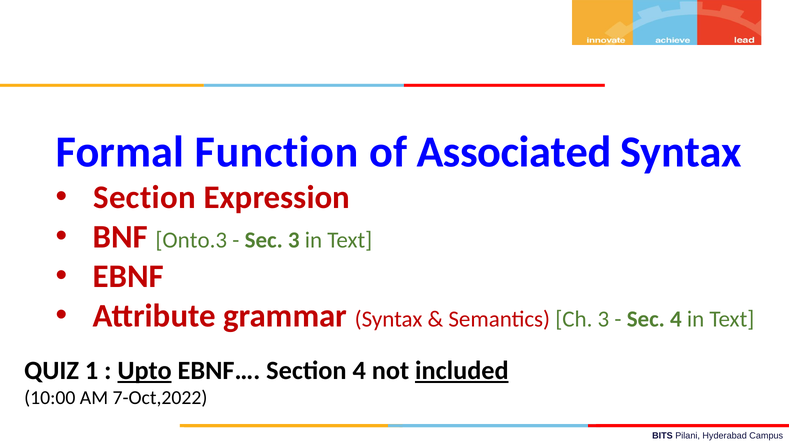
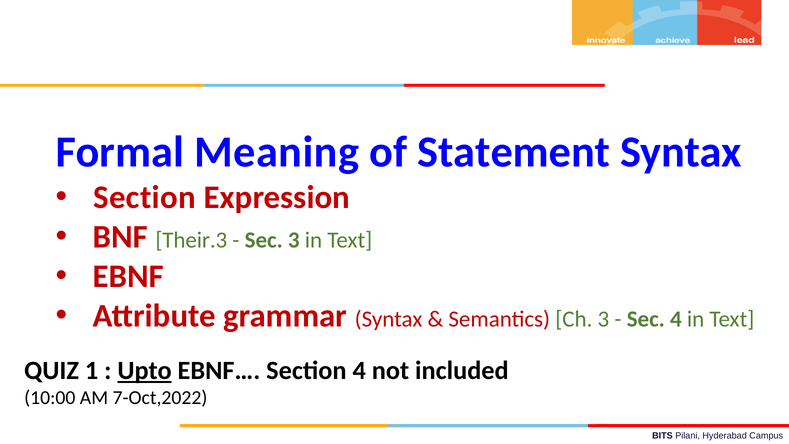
Function: Function -> Meaning (277, 152)
Associated: Associated -> Statement (514, 152)
Onto.3: Onto.3 -> Their.3 (191, 240)
included underline: present -> none (462, 371)
